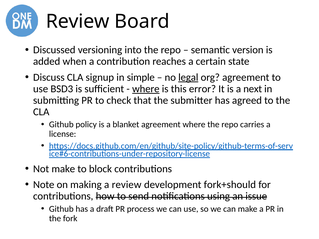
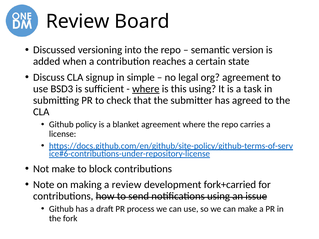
legal underline: present -> none (188, 77)
this error: error -> using (203, 89)
next: next -> task (253, 89)
fork+should: fork+should -> fork+carried (230, 185)
